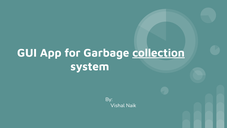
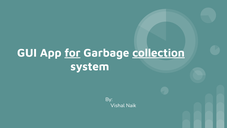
for underline: none -> present (72, 53)
